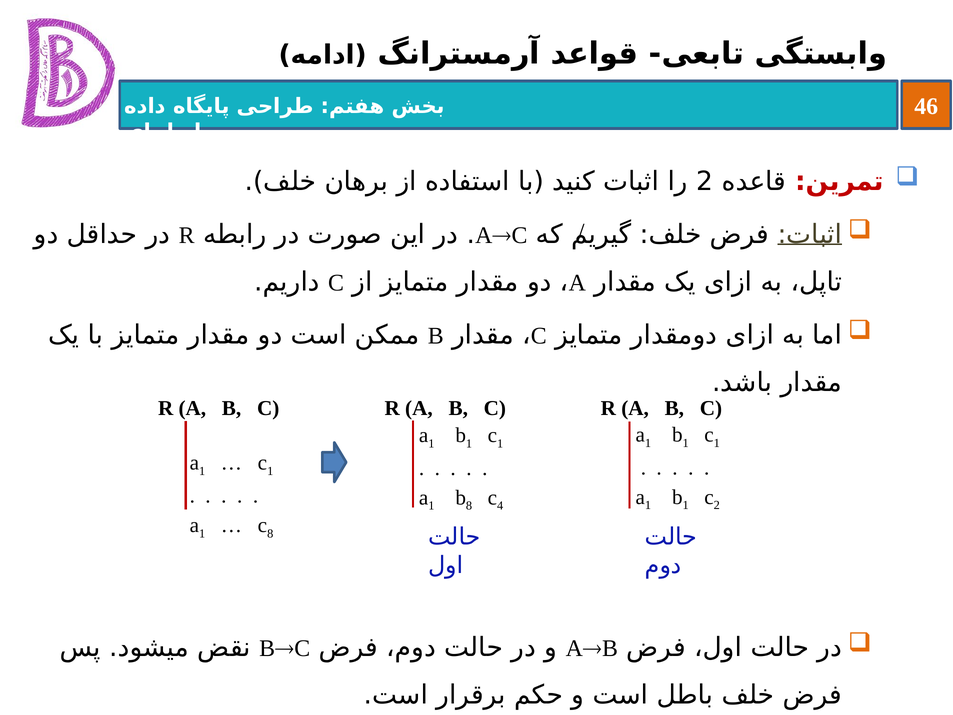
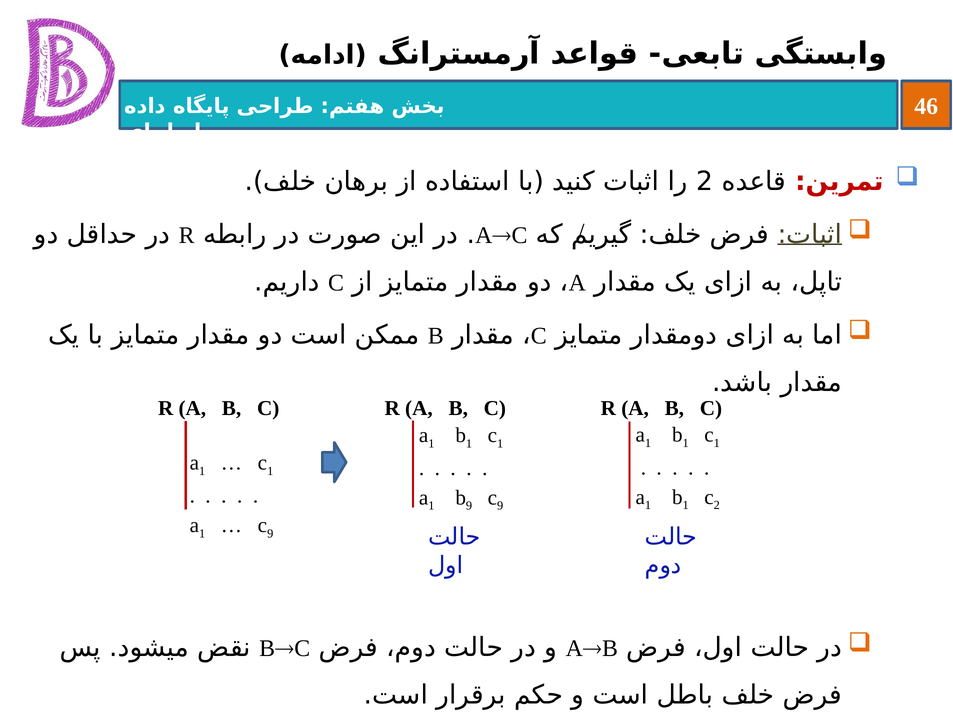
b 8: 8 -> 9 (469, 506)
4: 4 -> 9 (500, 506)
8: 8 -> 9 (270, 533)
